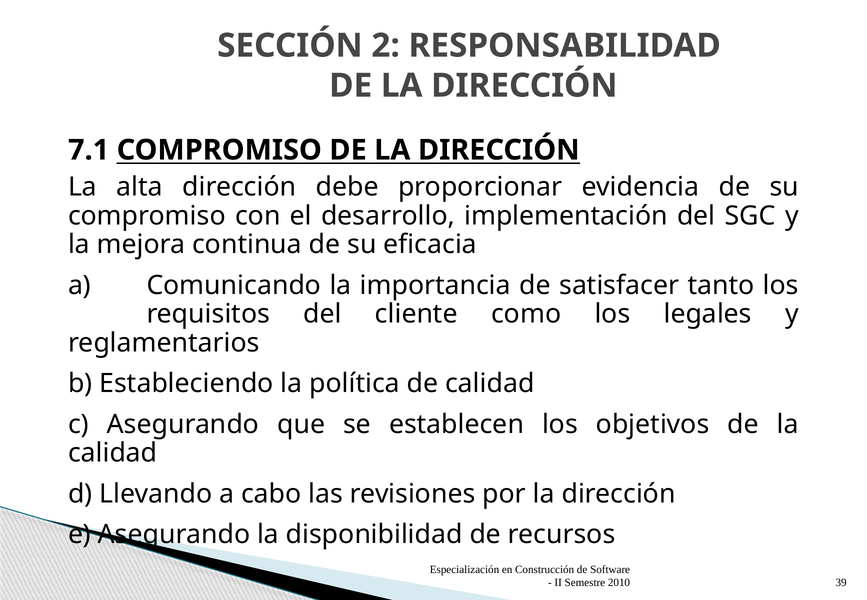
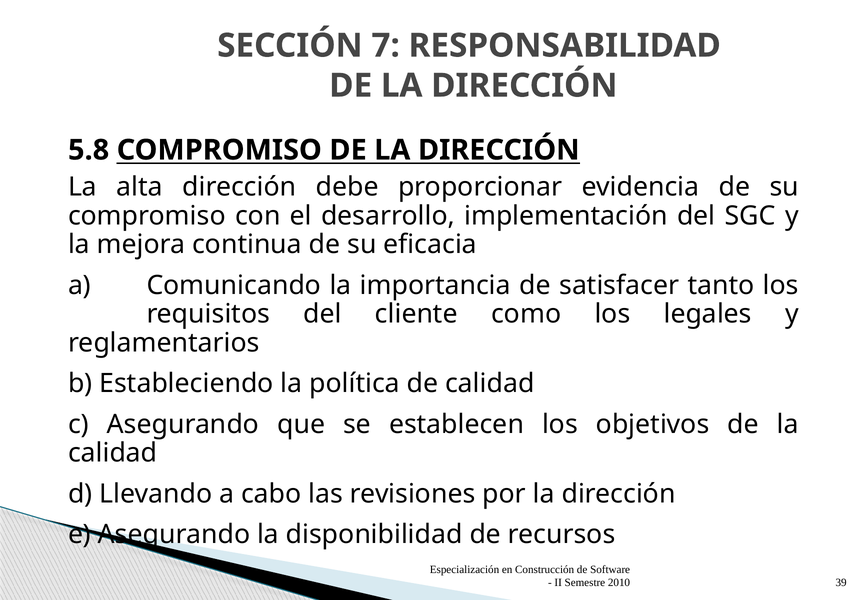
2: 2 -> 7 (386, 46)
7.1: 7.1 -> 5.8 (89, 150)
